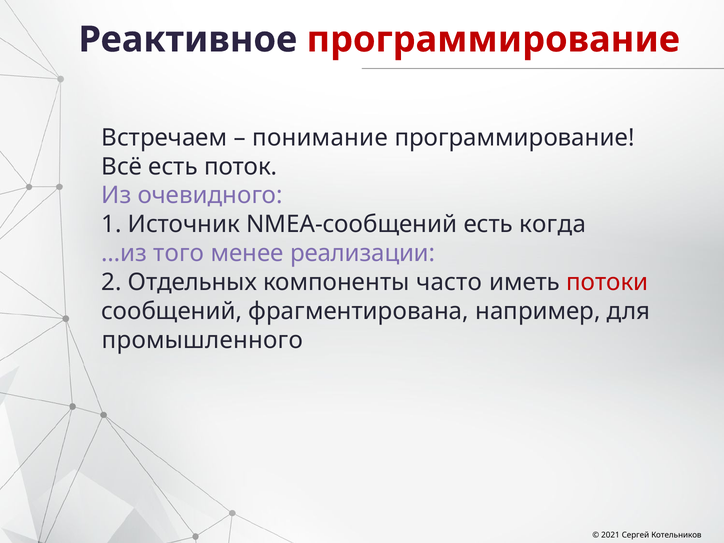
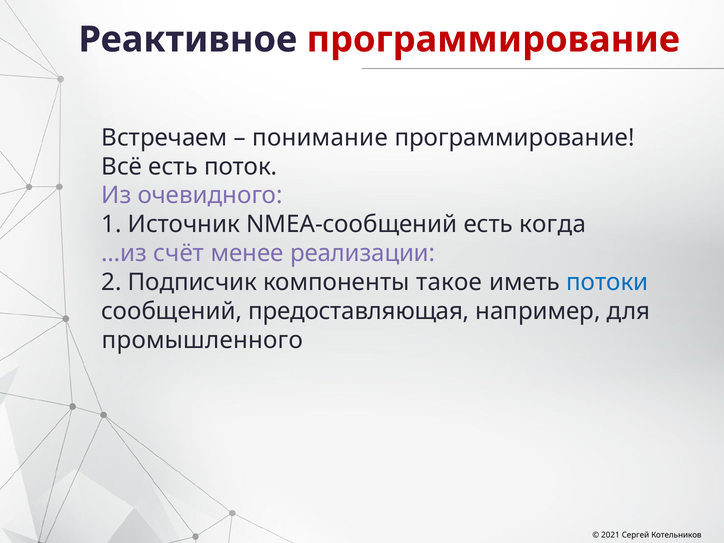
того: того -> счёт (179, 253)
Отдельных: Отдельных -> Подписчик (192, 282)
часто: часто -> такое (449, 282)
потоки colour: red -> blue (607, 282)
фрагментирована: фрагментирована -> предоставляющая (359, 311)
